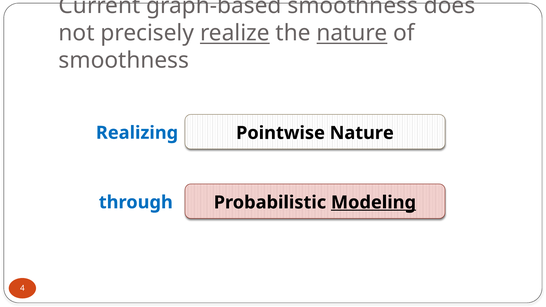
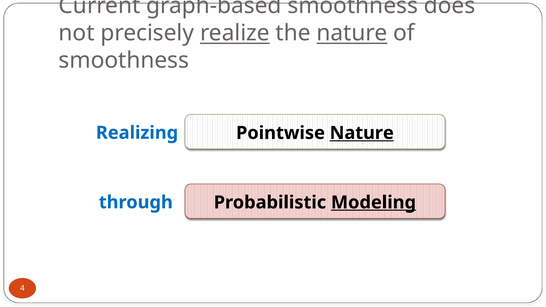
Nature underline: none -> present (362, 133)
